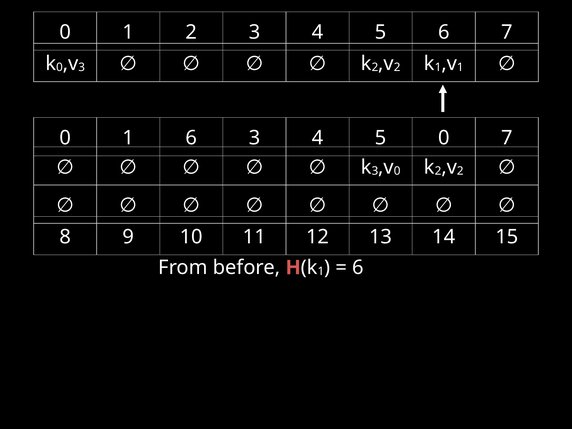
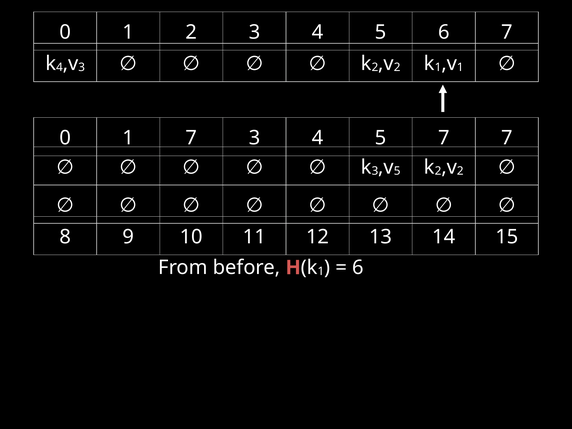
0: 0 -> 4 (59, 67)
1 6: 6 -> 7 (191, 138)
5 0: 0 -> 7 (444, 138)
0: 0 -> 5 (397, 171)
